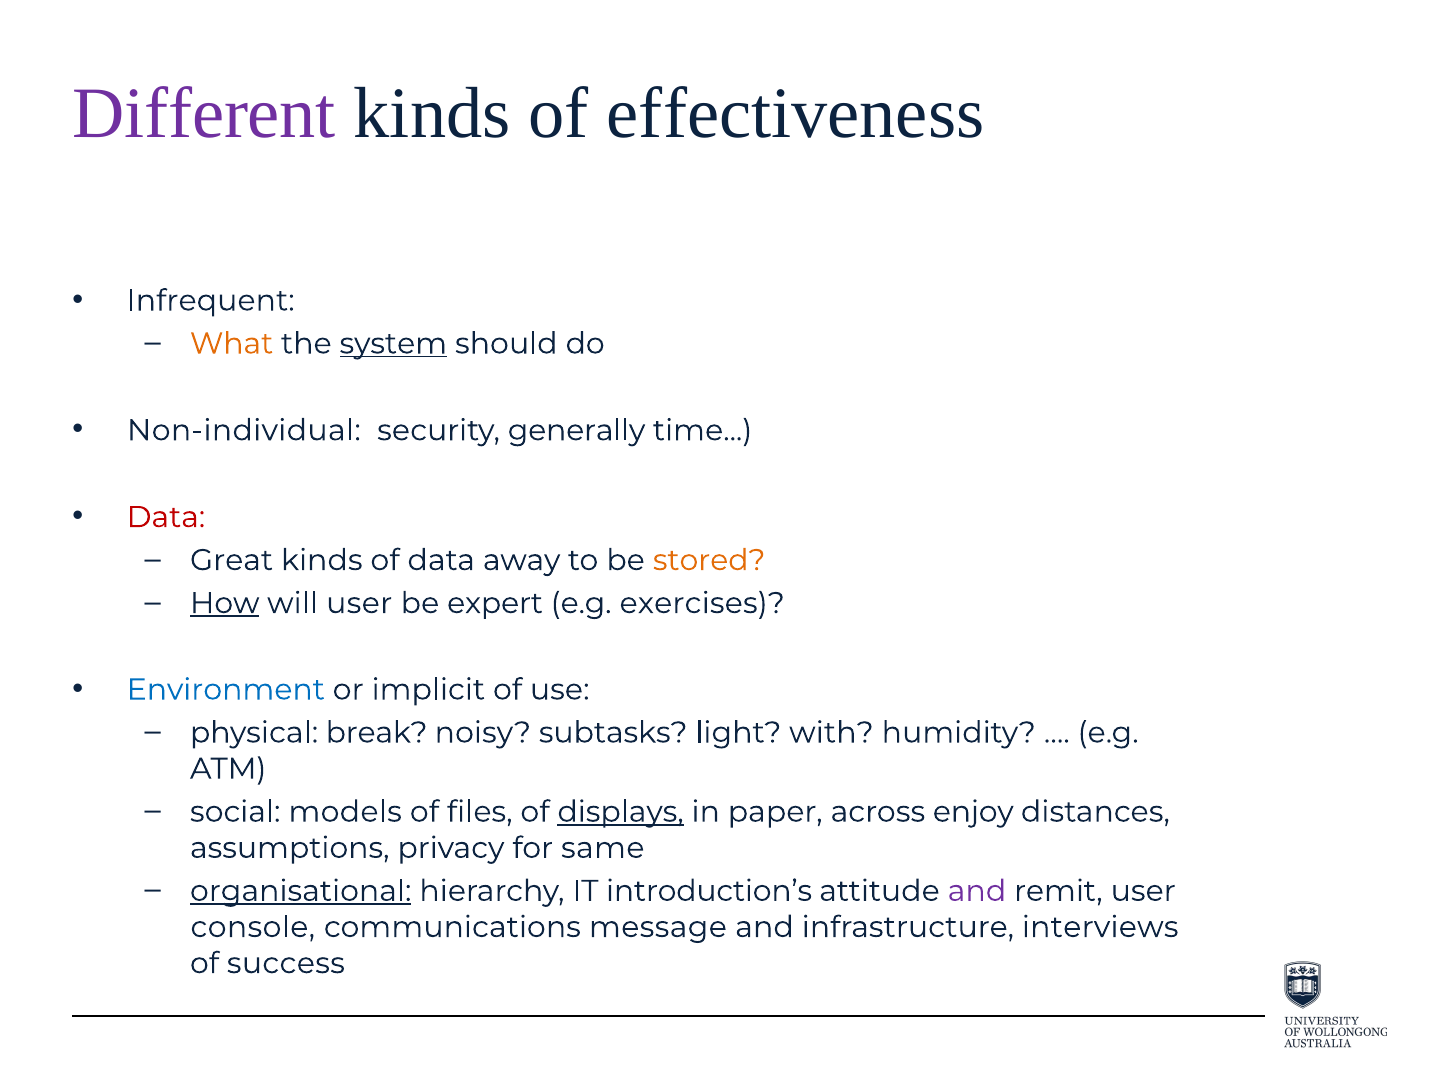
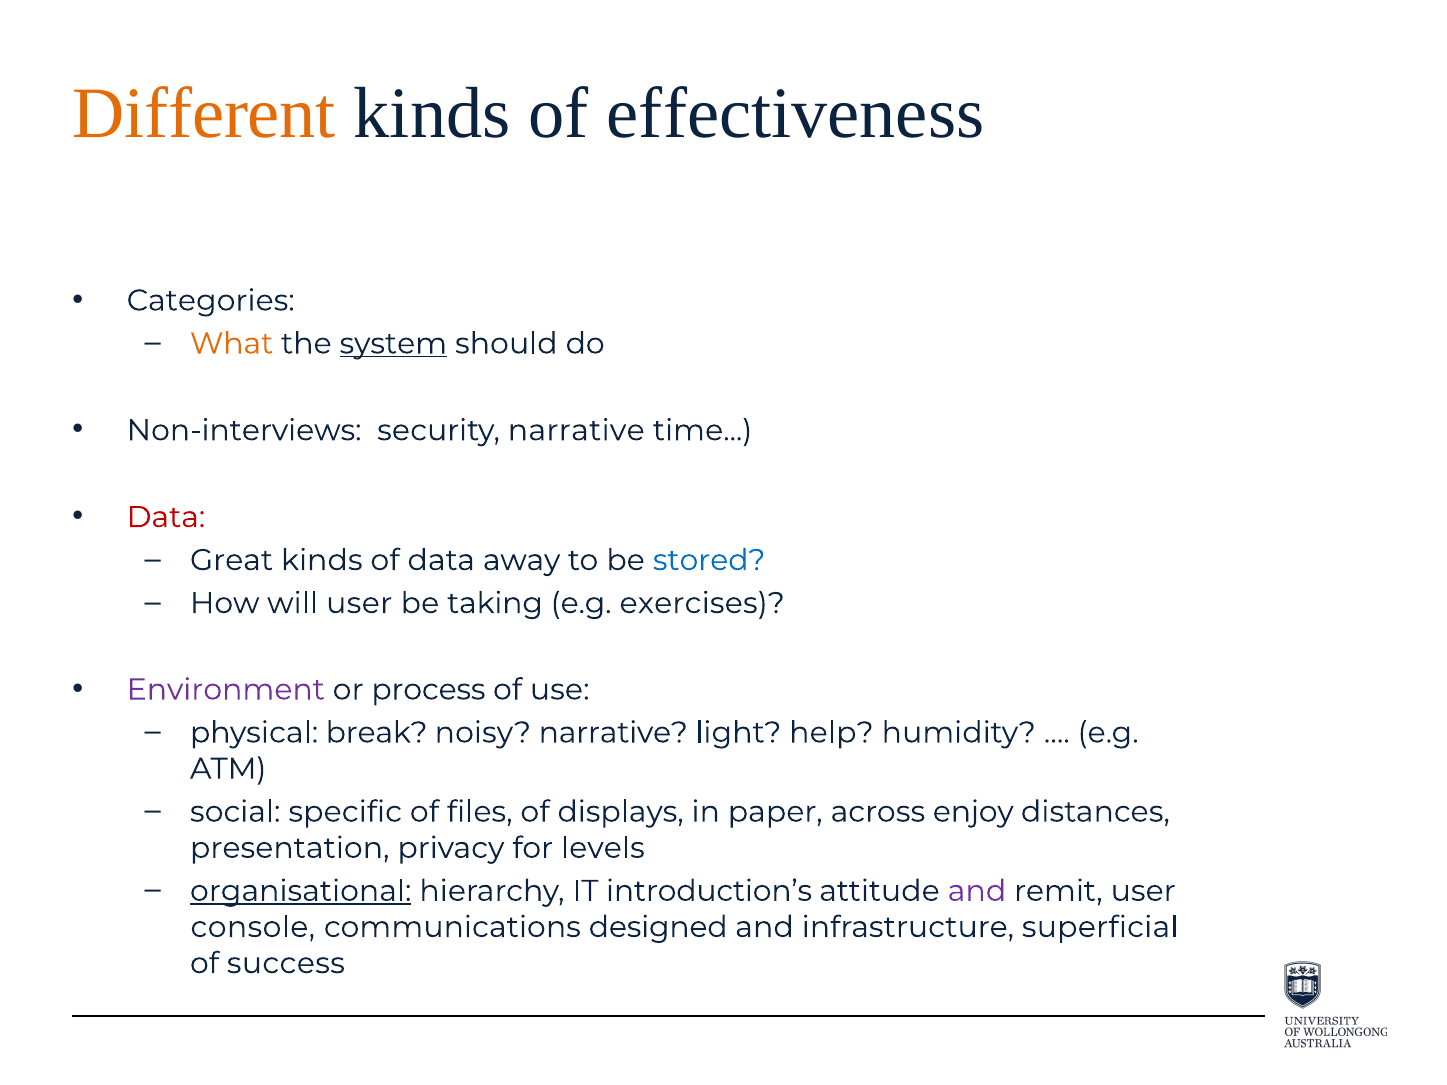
Different colour: purple -> orange (204, 114)
Infrequent: Infrequent -> Categories (211, 301)
Non-individual: Non-individual -> Non-interviews (244, 430)
security generally: generally -> narrative (576, 430)
stored colour: orange -> blue (709, 560)
How underline: present -> none (225, 603)
expert: expert -> taking (495, 603)
Environment colour: blue -> purple (226, 690)
implicit: implicit -> process (428, 690)
noisy subtasks: subtasks -> narrative (613, 733)
with: with -> help (831, 733)
models: models -> specific (345, 812)
displays underline: present -> none (621, 812)
assumptions: assumptions -> presentation (290, 848)
same: same -> levels (603, 848)
message: message -> designed (658, 927)
interviews: interviews -> superficial (1100, 927)
